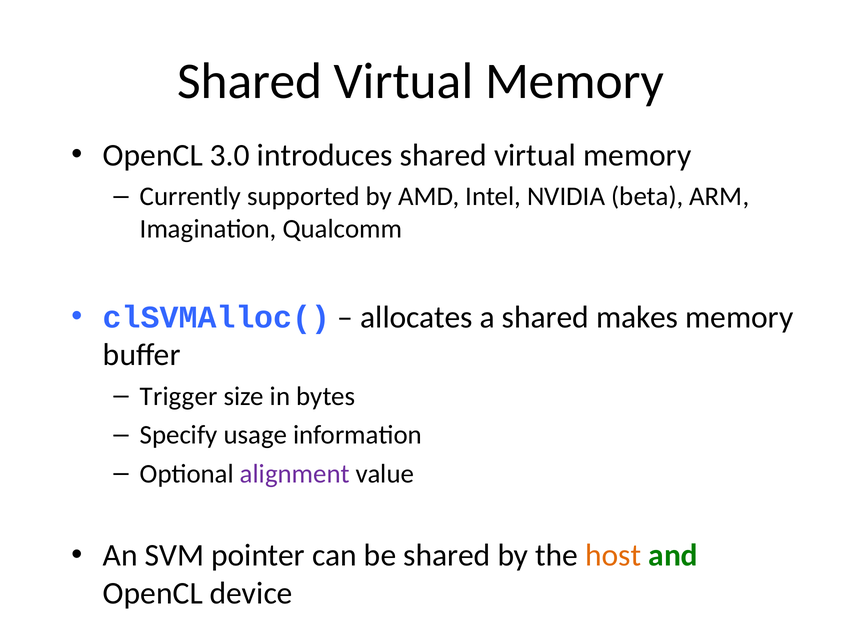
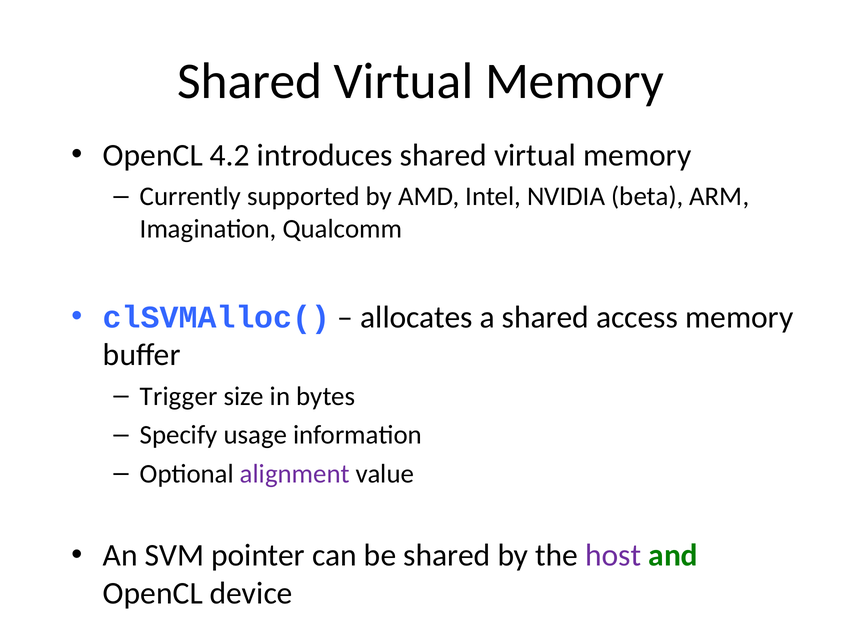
3.0: 3.0 -> 4.2 (230, 155)
makes: makes -> access (637, 317)
host colour: orange -> purple (613, 556)
